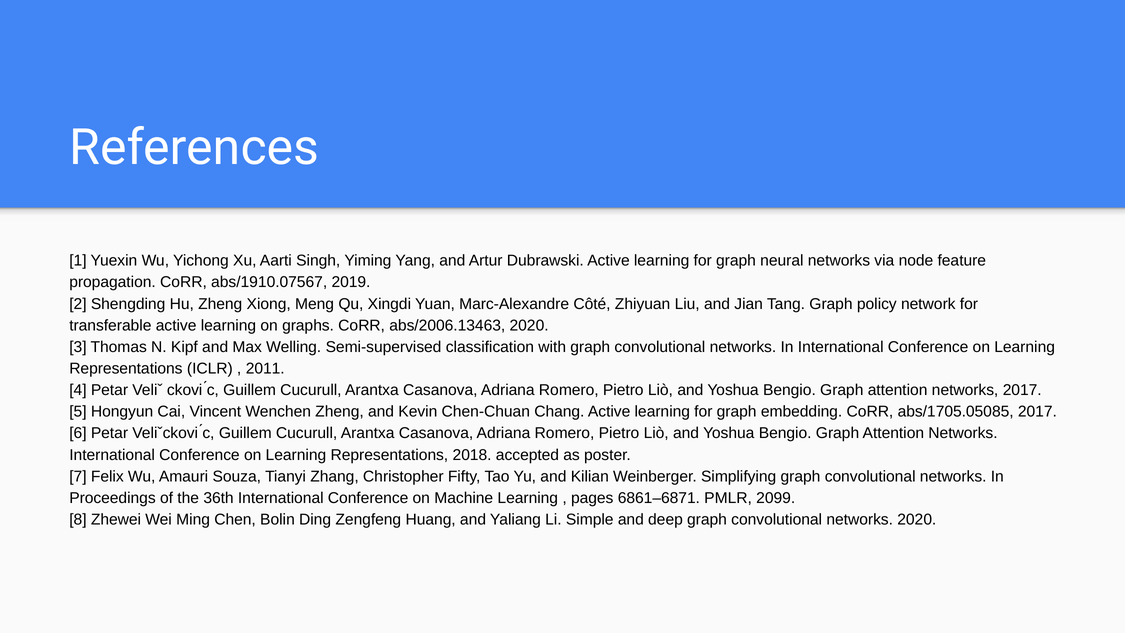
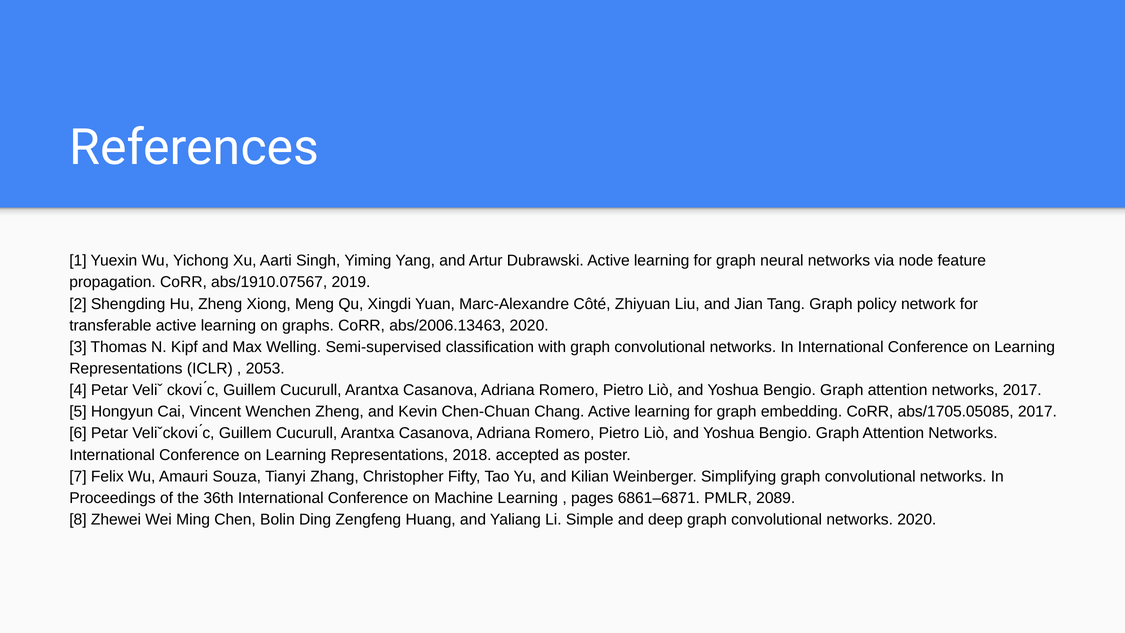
2011: 2011 -> 2053 (265, 368)
2099: 2099 -> 2089 (776, 498)
